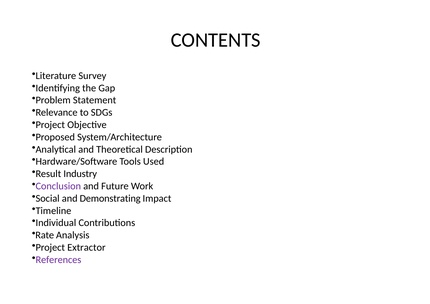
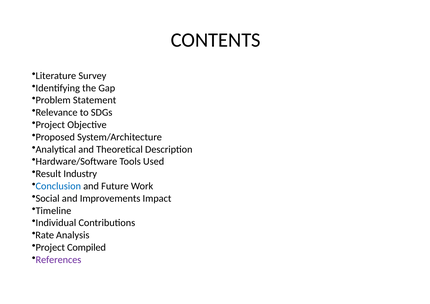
Conclusion colour: purple -> blue (58, 186)
Demonstrating: Demonstrating -> Improvements (110, 198)
Extractor: Extractor -> Compiled (86, 247)
